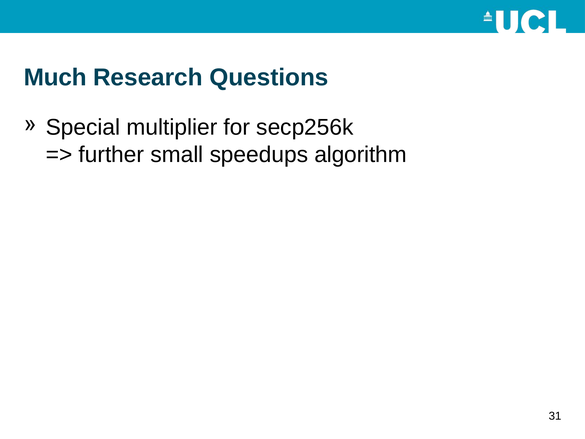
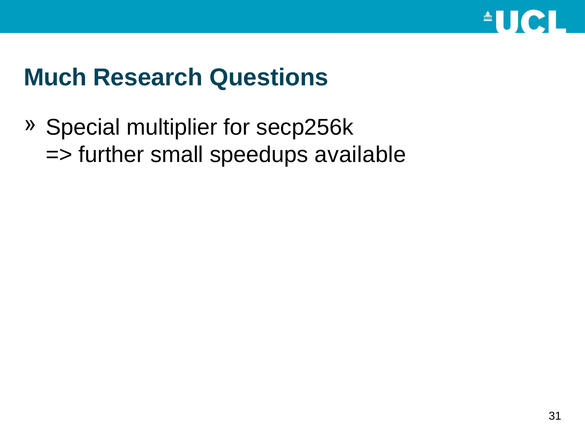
algorithm: algorithm -> available (360, 155)
